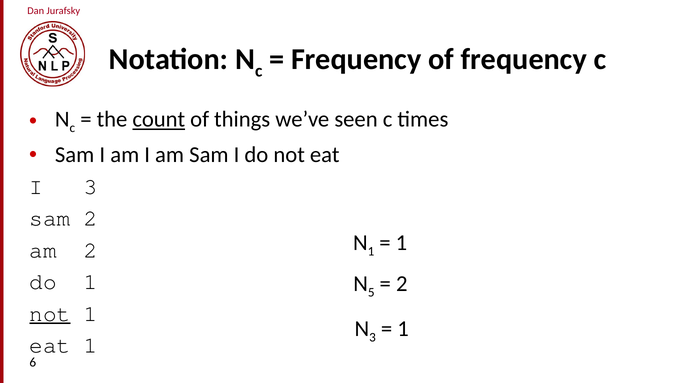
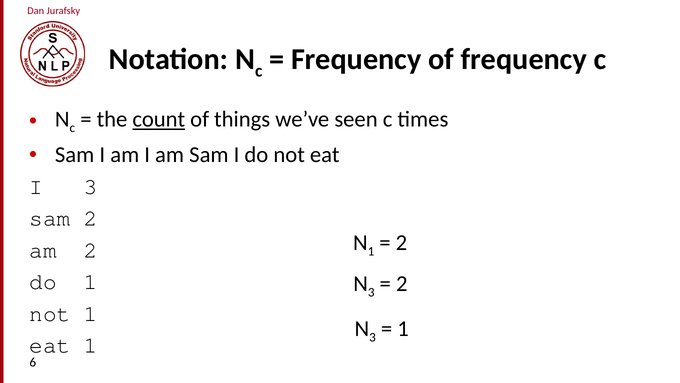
1: 1 -> 2 (401, 242)
5: 5 -> 3 (371, 292)
not underline: present -> none (50, 313)
